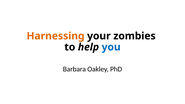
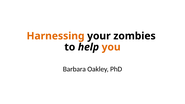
you colour: blue -> orange (111, 47)
